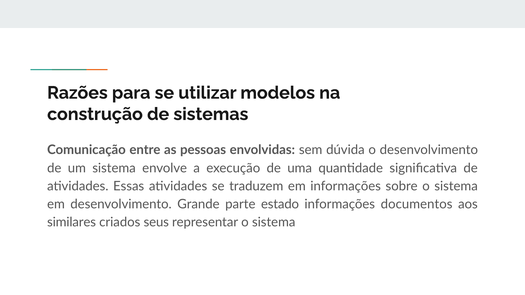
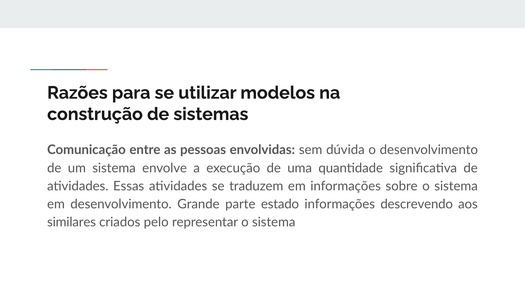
documentos: documentos -> descrevendo (417, 204)
seus: seus -> pelo (156, 223)
